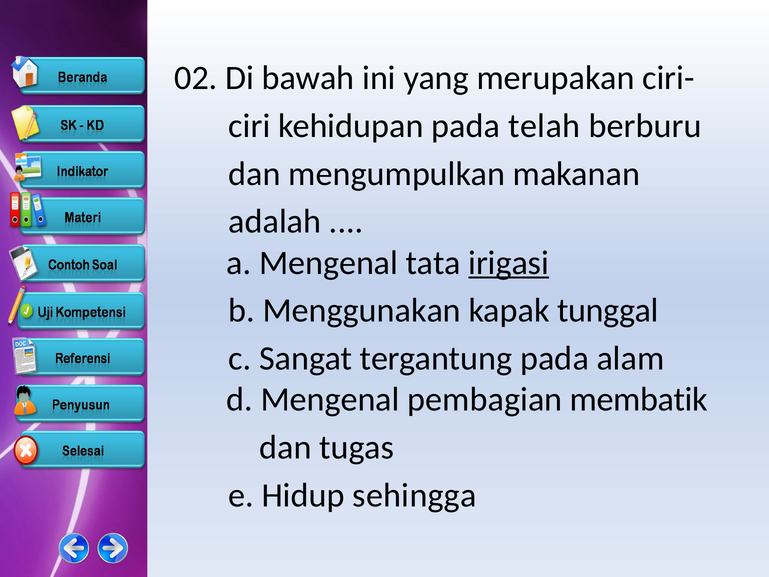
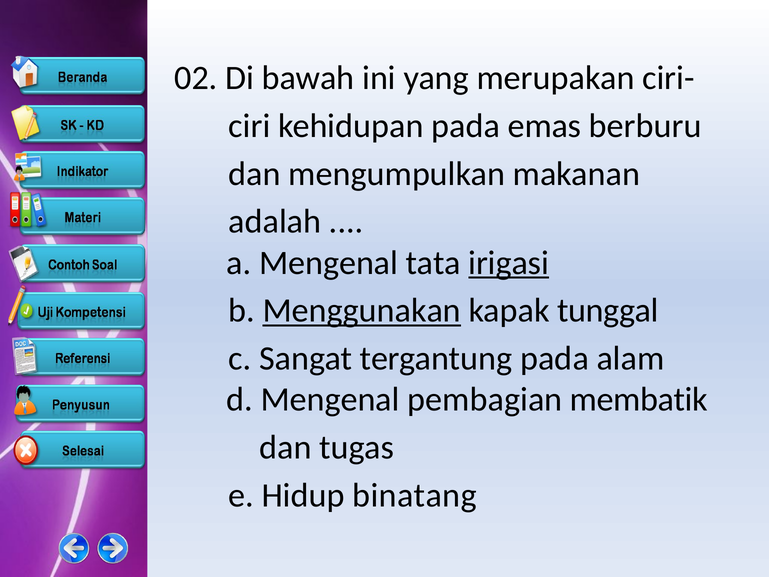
telah: telah -> emas (544, 126)
Menggunakan underline: none -> present (362, 310)
sehingga: sehingga -> binatang (415, 495)
